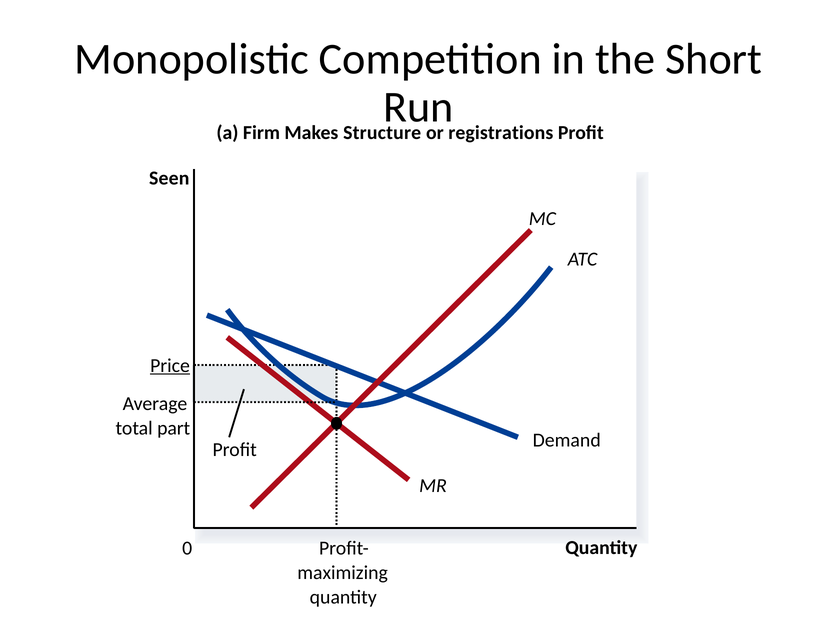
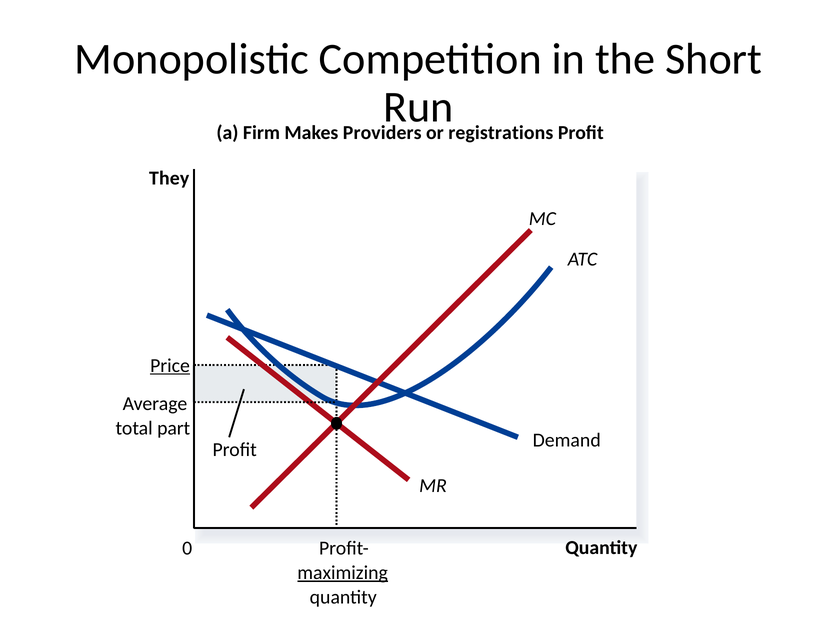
Structure: Structure -> Providers (382, 133)
Seen: Seen -> They (169, 178)
maximizing underline: none -> present (343, 573)
